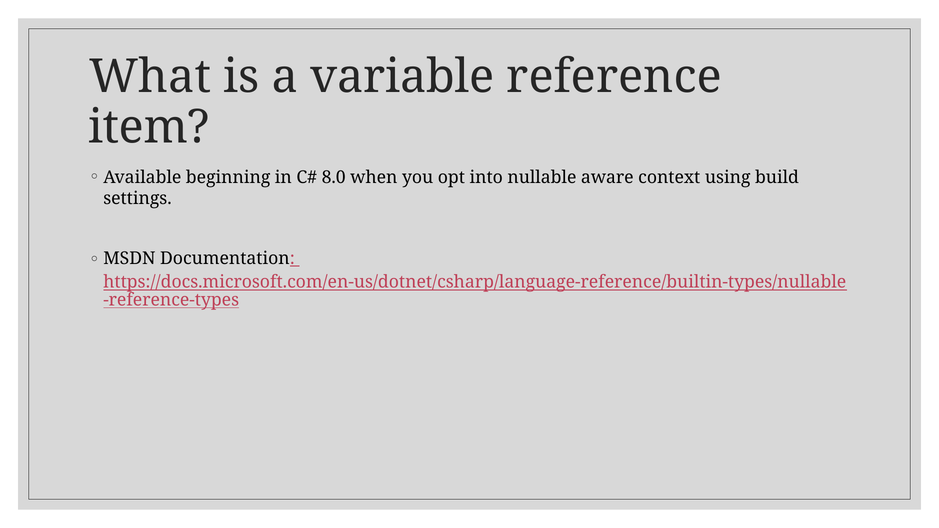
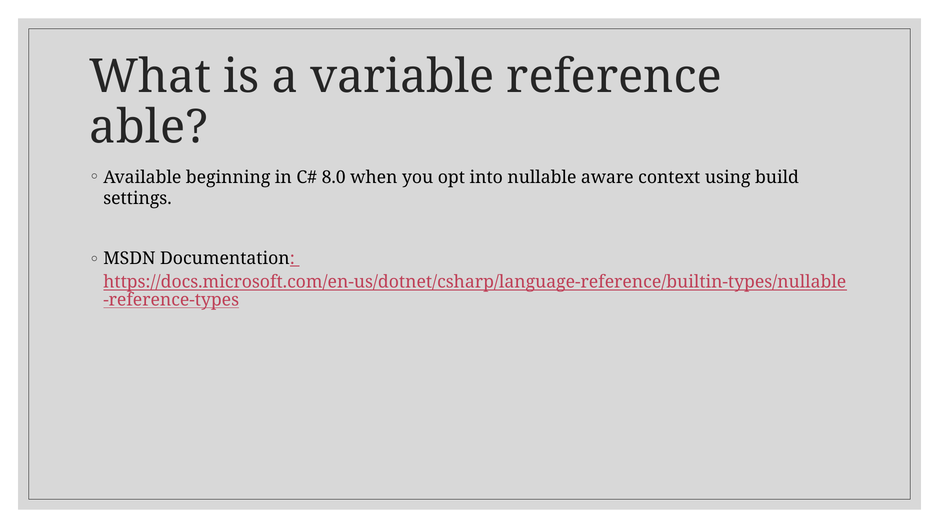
item: item -> able (149, 127)
